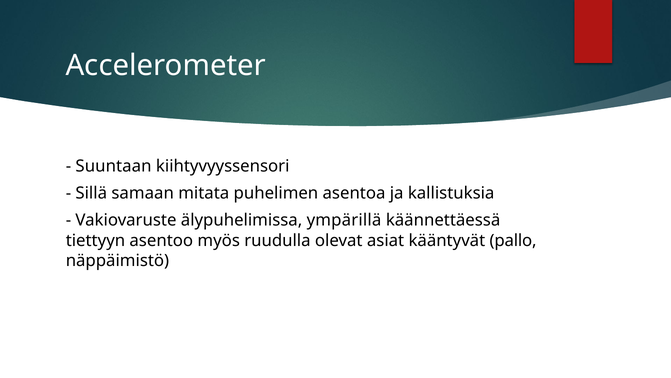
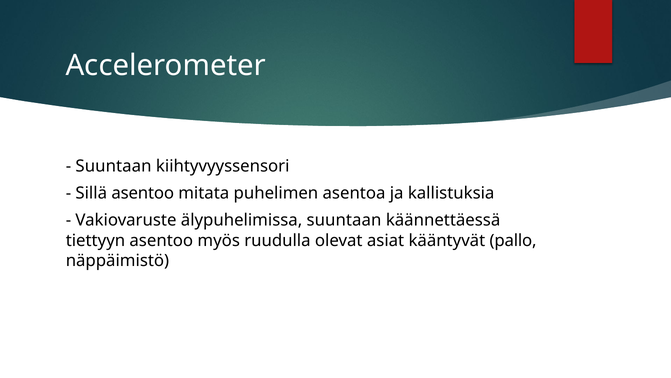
Sillä samaan: samaan -> asentoo (143, 193)
älypuhelimissa ympärillä: ympärillä -> suuntaan (344, 220)
